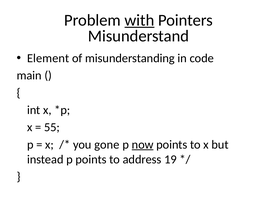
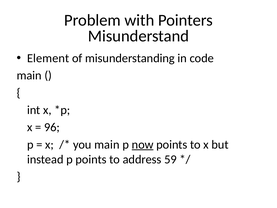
with underline: present -> none (139, 20)
55: 55 -> 96 (52, 127)
you gone: gone -> main (107, 144)
19: 19 -> 59 (170, 159)
